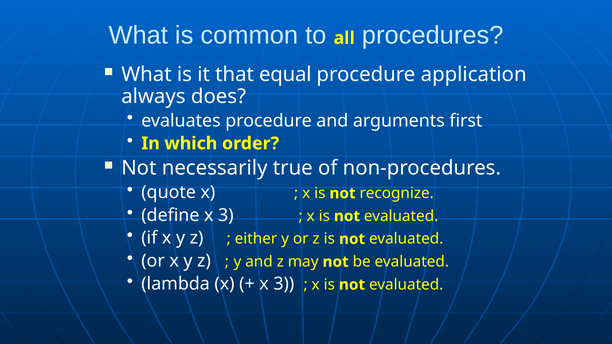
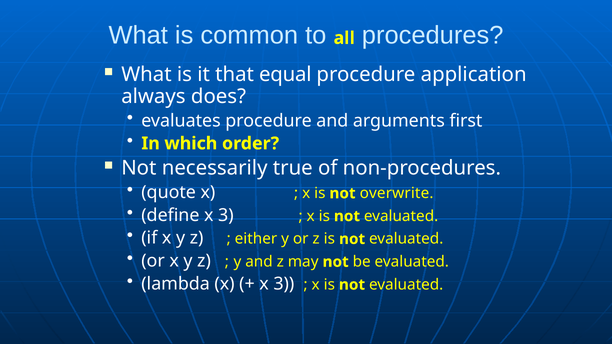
recognize: recognize -> overwrite (397, 193)
